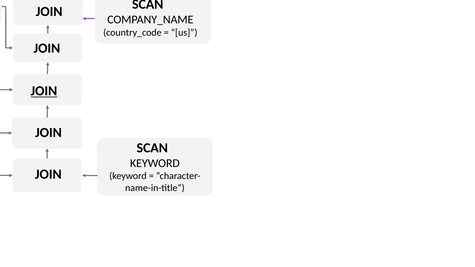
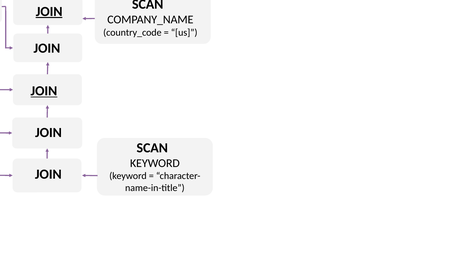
JOIN underline: none -> present (49, 12)
